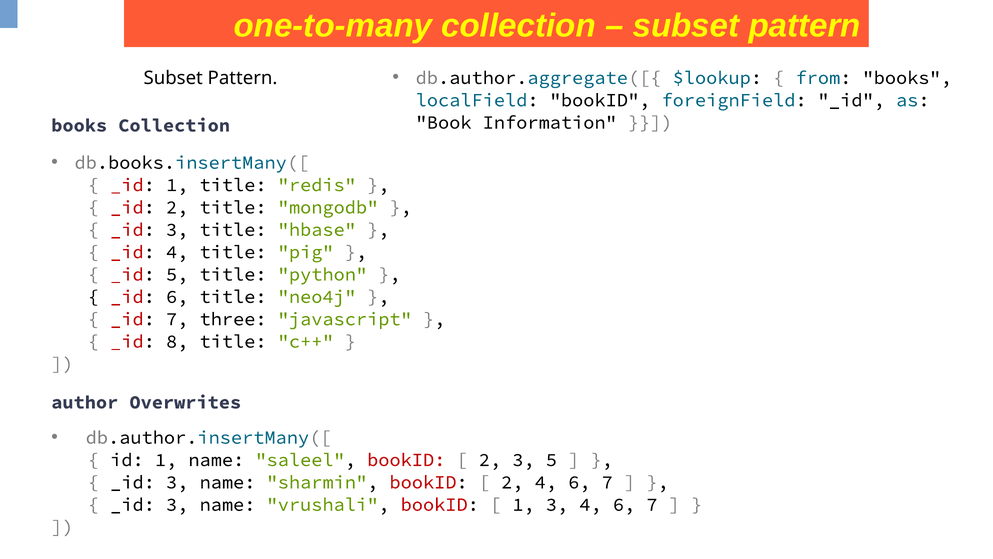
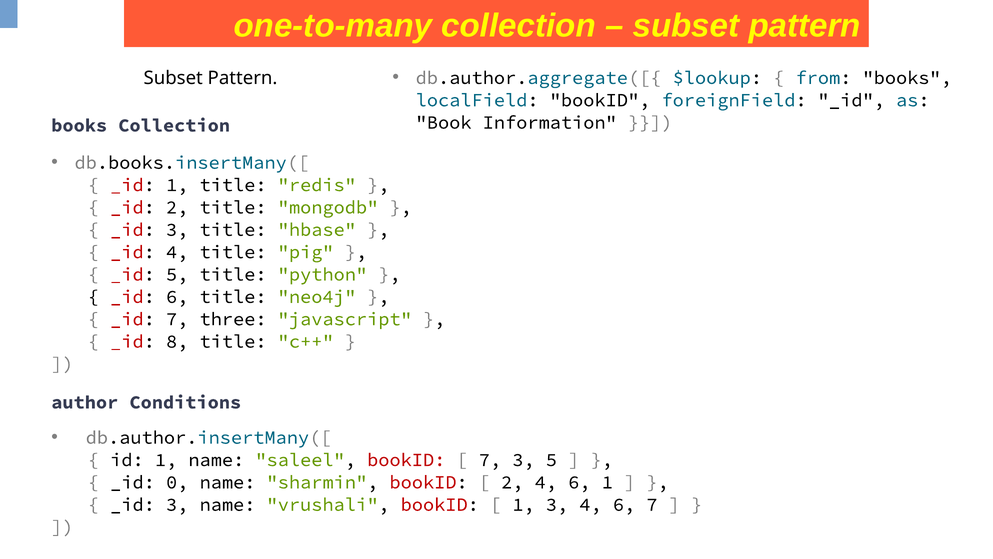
Overwrites: Overwrites -> Conditions (185, 402)
2: 2 -> 7 (490, 460)
3: 3 -> 0 (177, 482)
2 4 6 7: 7 -> 1 (607, 482)
